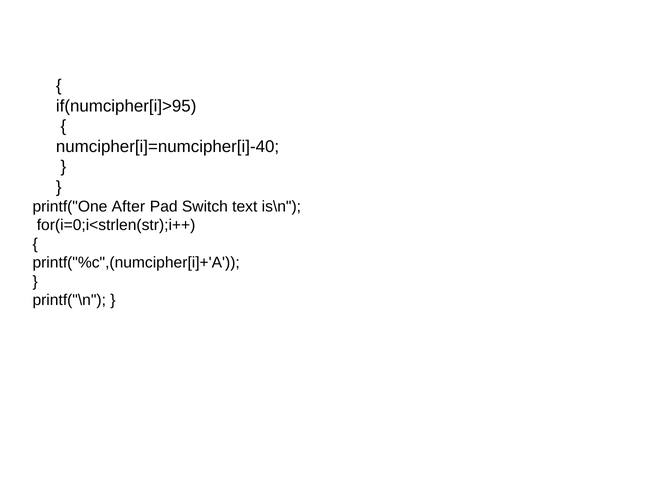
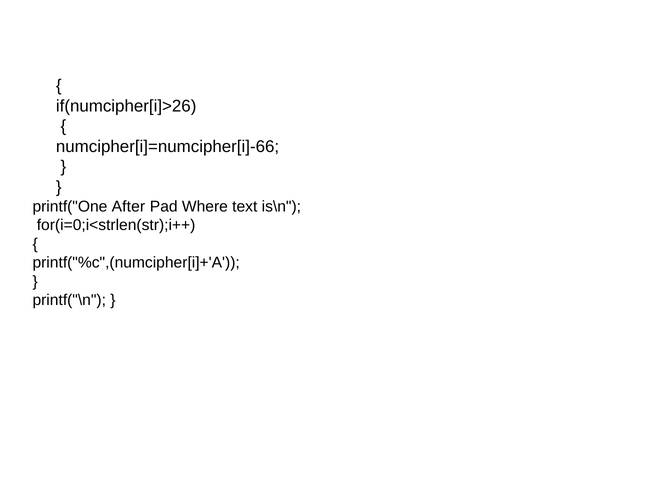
if(numcipher[i]>95: if(numcipher[i]>95 -> if(numcipher[i]>26 (126, 106)
numcipher[i]=numcipher[i]-40: numcipher[i]=numcipher[i]-40 -> numcipher[i]=numcipher[i]-66 (168, 146)
Switch: Switch -> Where (205, 206)
